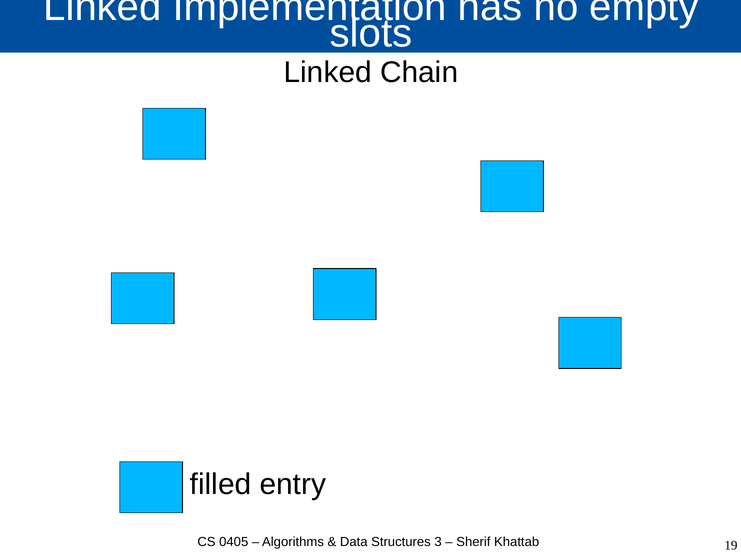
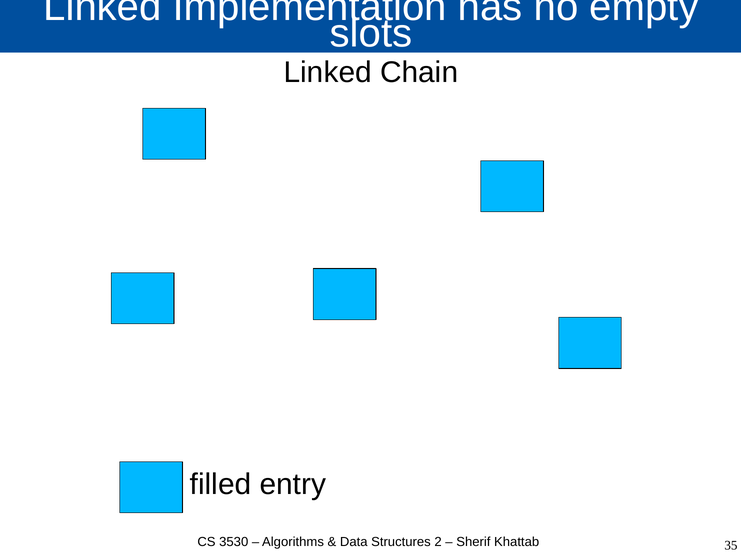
0405: 0405 -> 3530 (234, 541)
3: 3 -> 2 (438, 541)
19: 19 -> 35 (731, 545)
